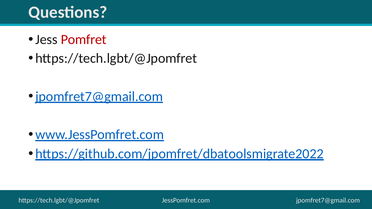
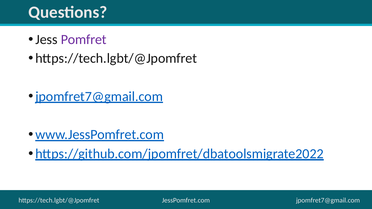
Pomfret colour: red -> purple (84, 39)
